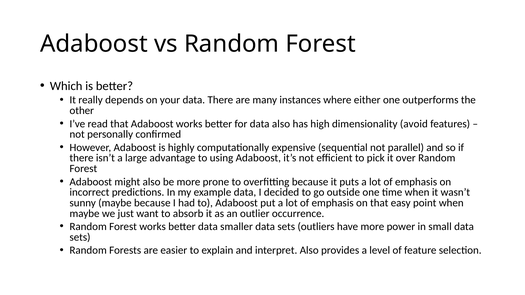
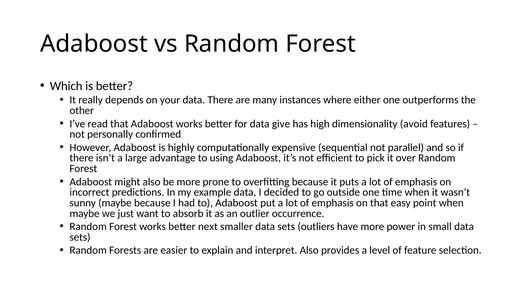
data also: also -> give (281, 124)
better data: data -> next (208, 227)
